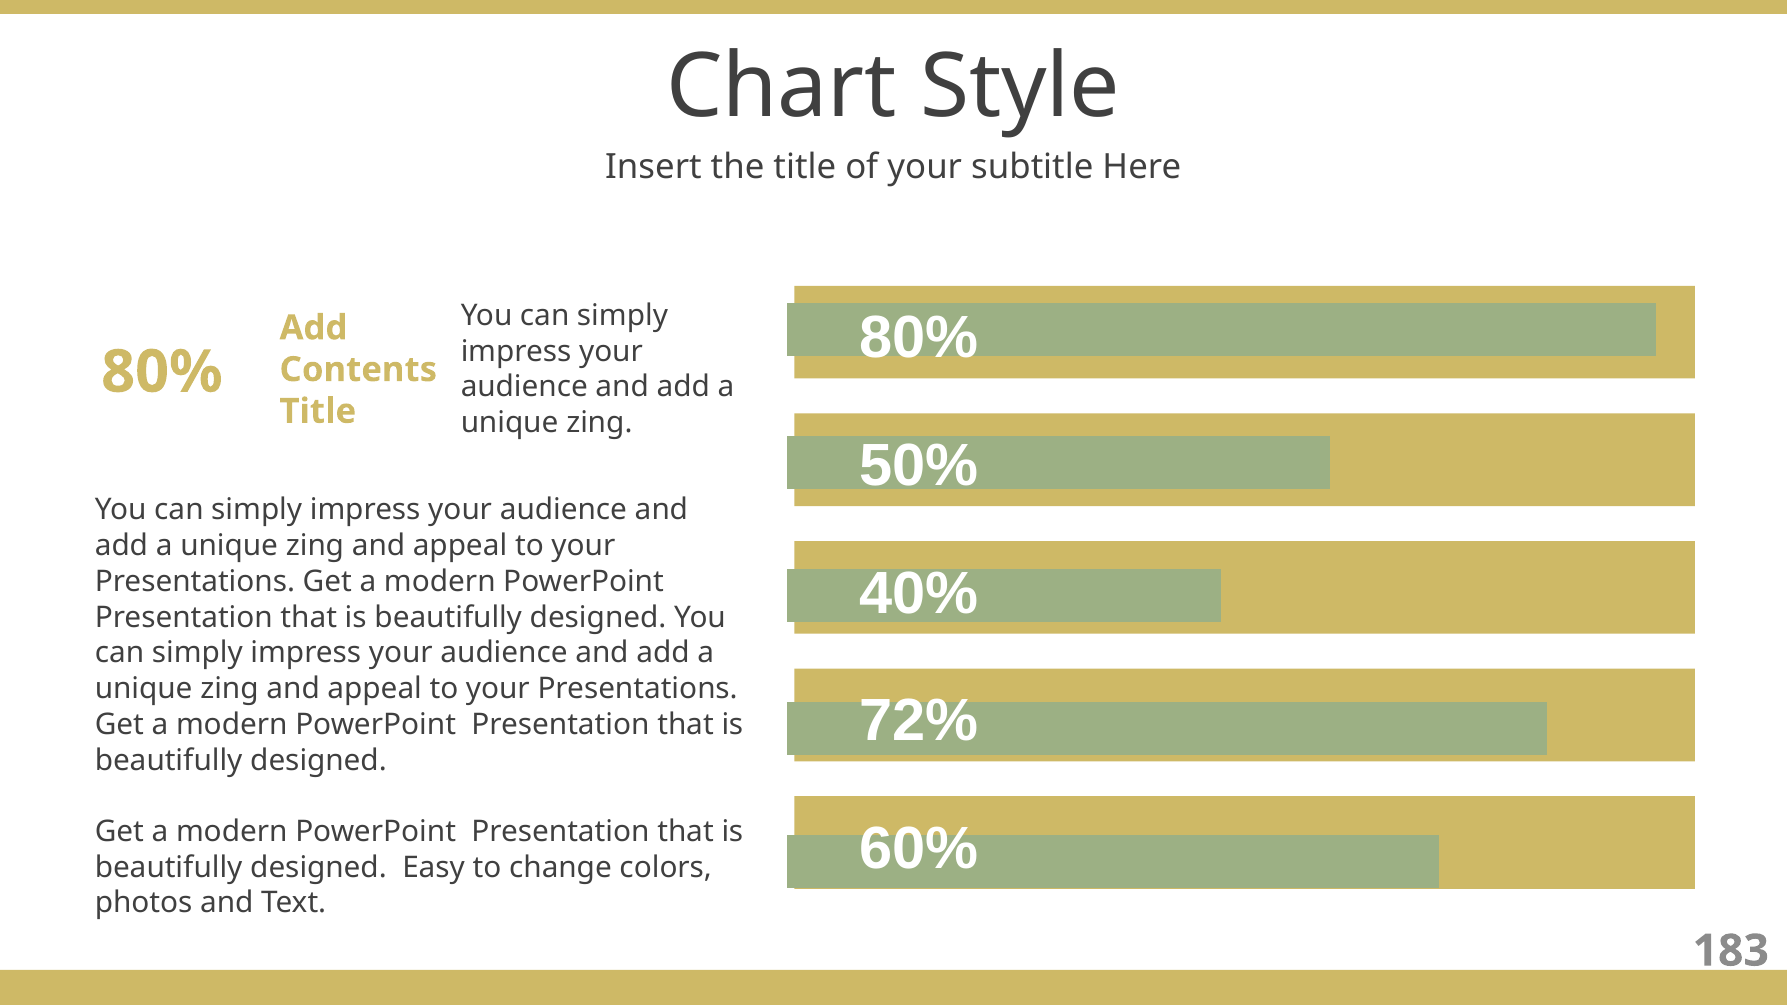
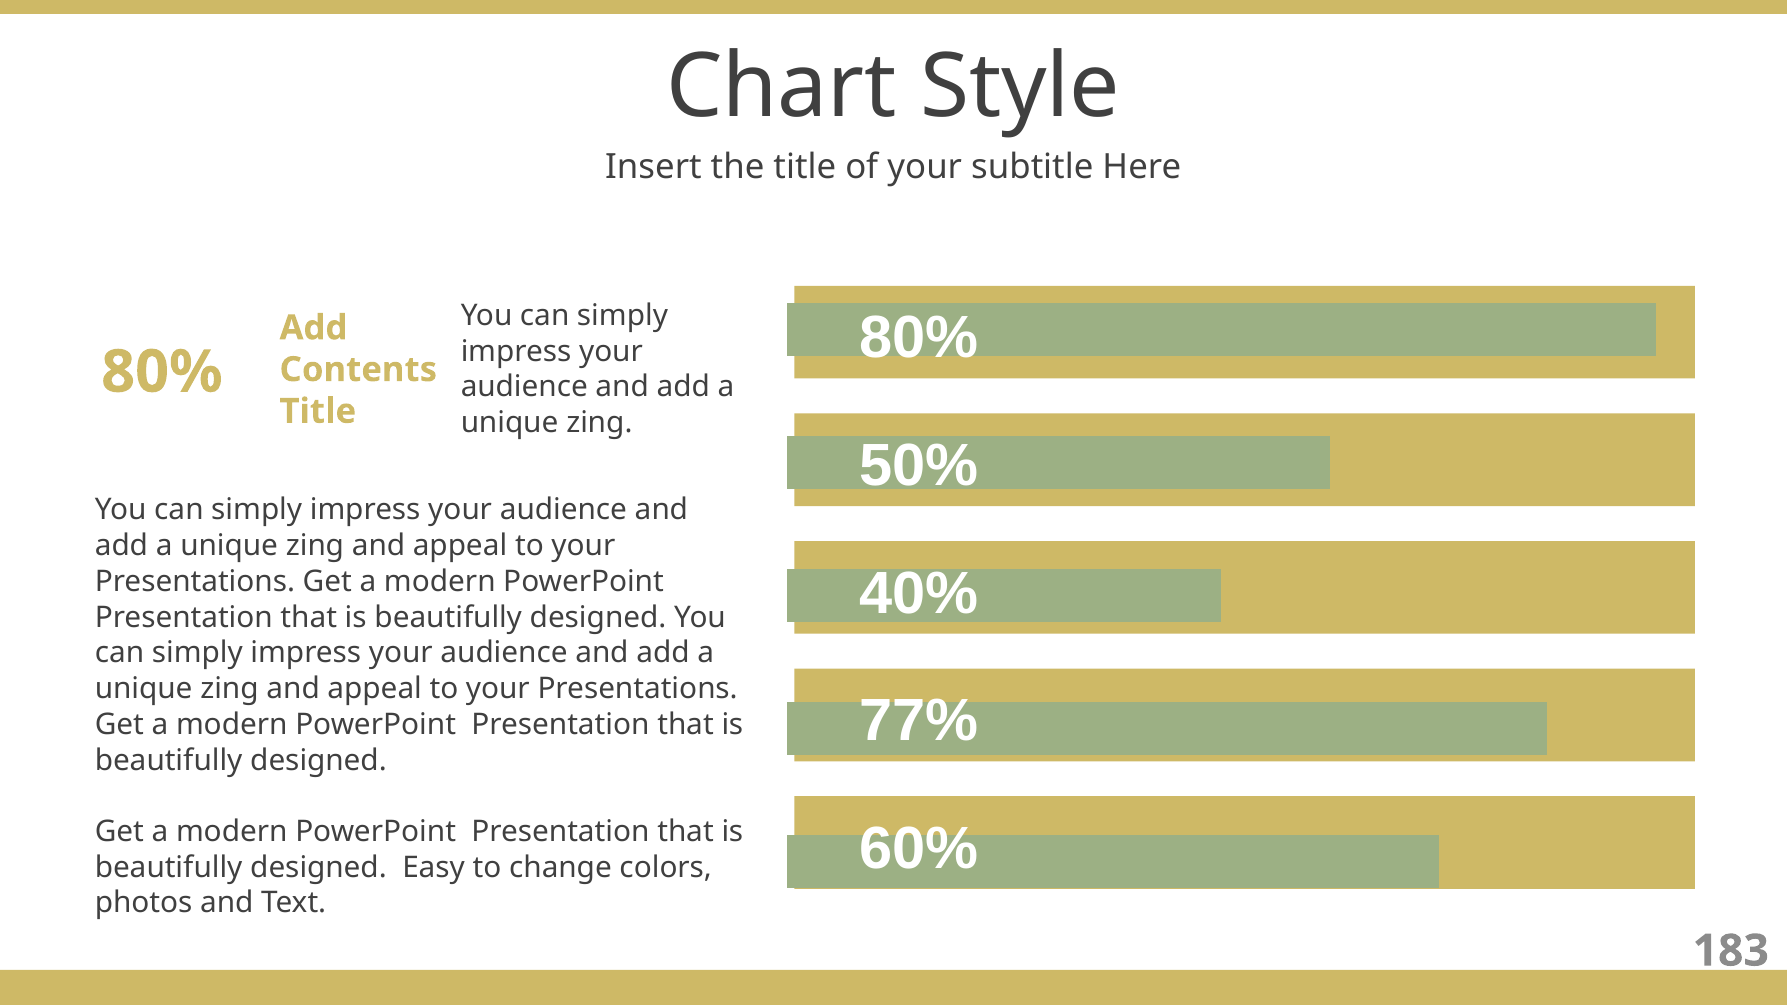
72%: 72% -> 77% (919, 721)
